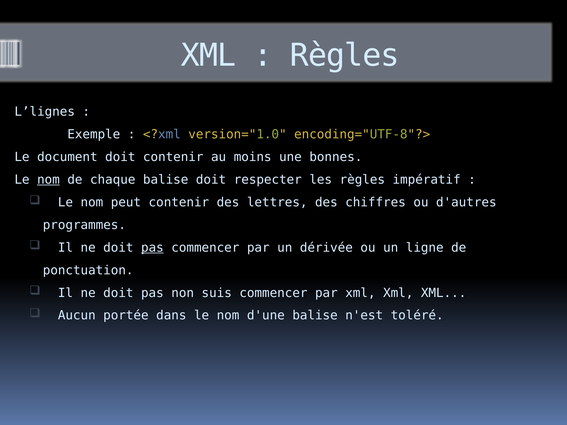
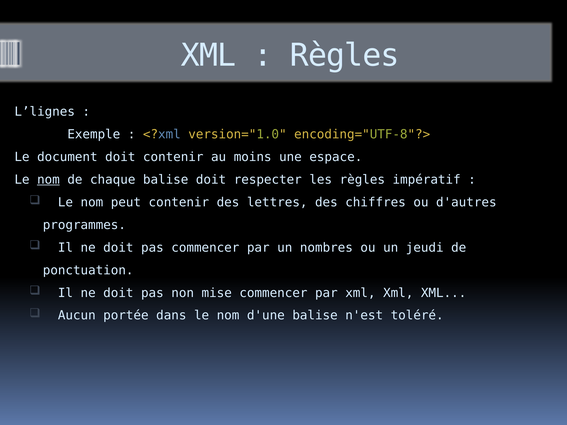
bonnes: bonnes -> espace (336, 157)
pas underline: present -> none (152, 248)
dérivée: dérivée -> nombres (326, 248)
ligne: ligne -> jeudi (425, 248)
suis: suis -> mise (217, 293)
